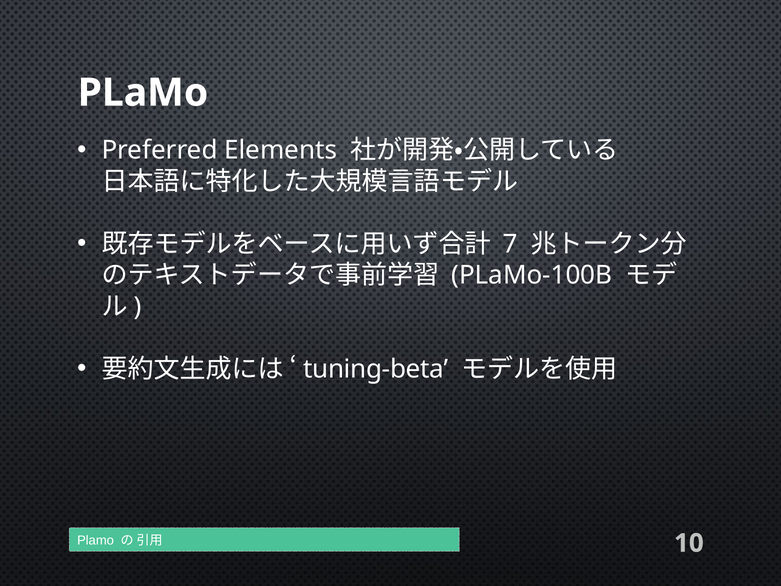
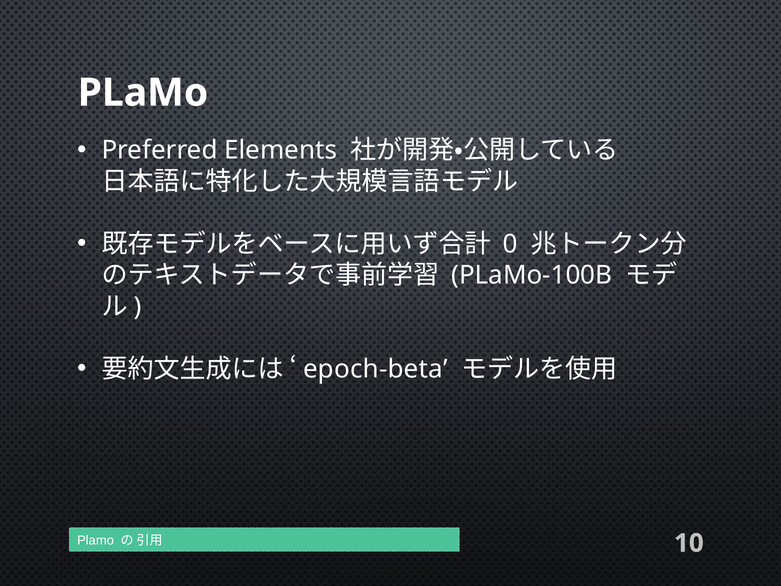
7: 7 -> 0 (510, 244)
tuning-beta: tuning-beta -> epoch-beta (375, 369)
